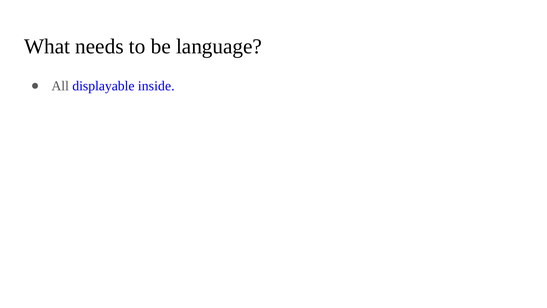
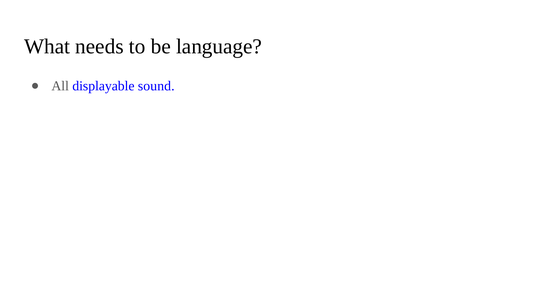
inside: inside -> sound (156, 86)
